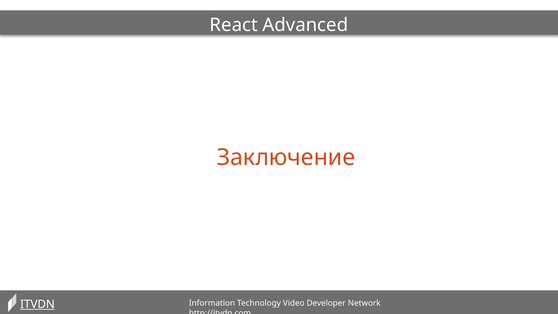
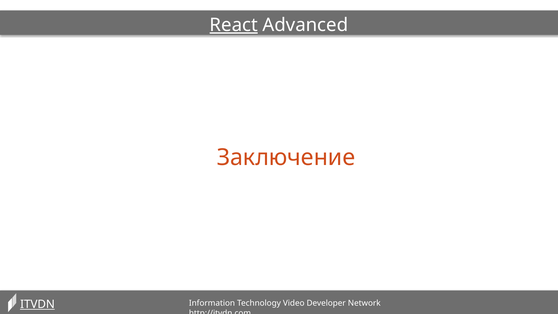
React underline: none -> present (234, 25)
